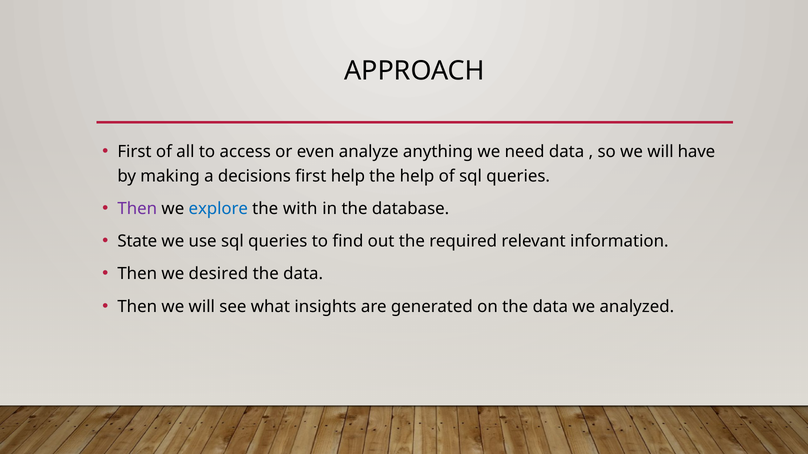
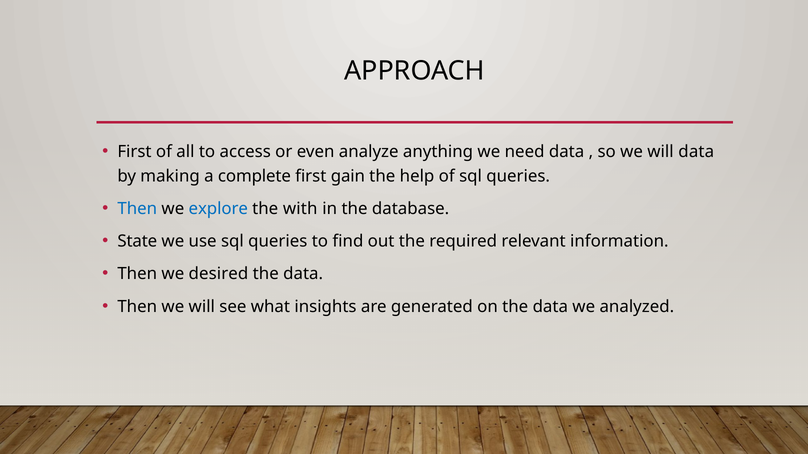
will have: have -> data (696, 152)
decisions: decisions -> complete (254, 176)
first help: help -> gain (348, 176)
Then colour: purple -> blue (137, 209)
